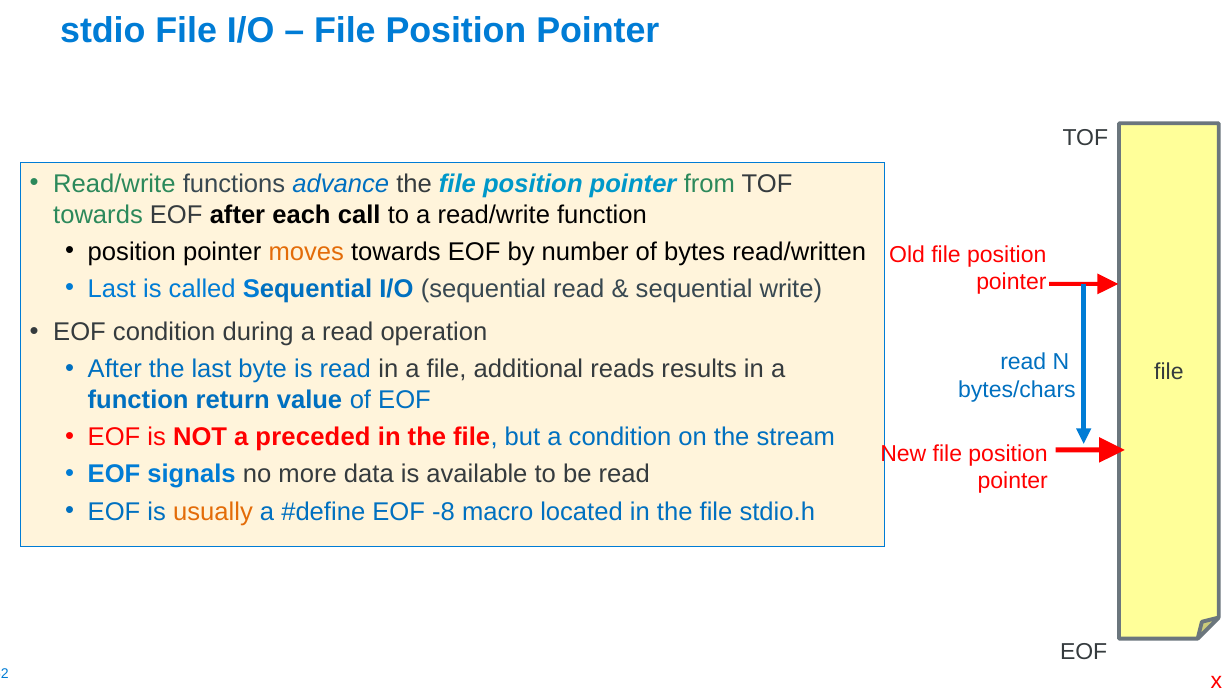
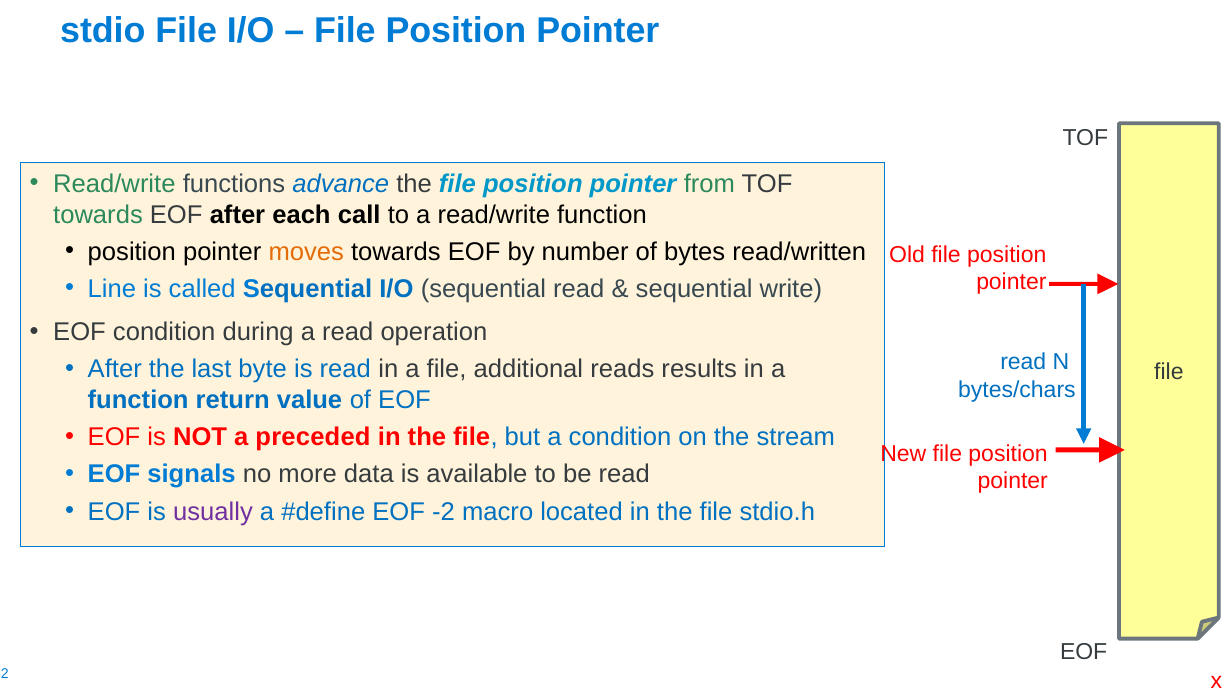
Last: Last -> Line (112, 289)
usually colour: orange -> purple (213, 511)
-8: -8 -> -2 (444, 511)
